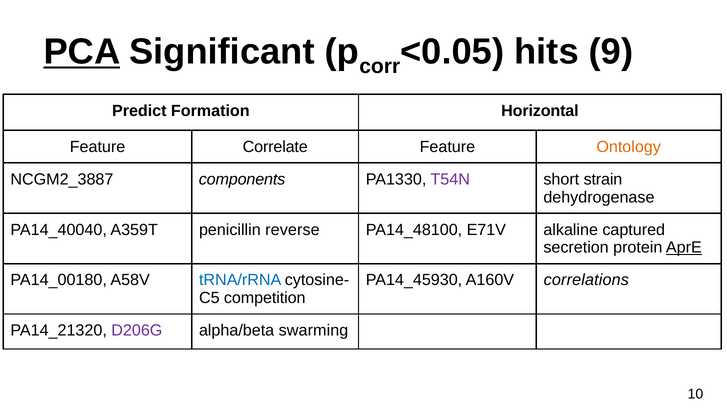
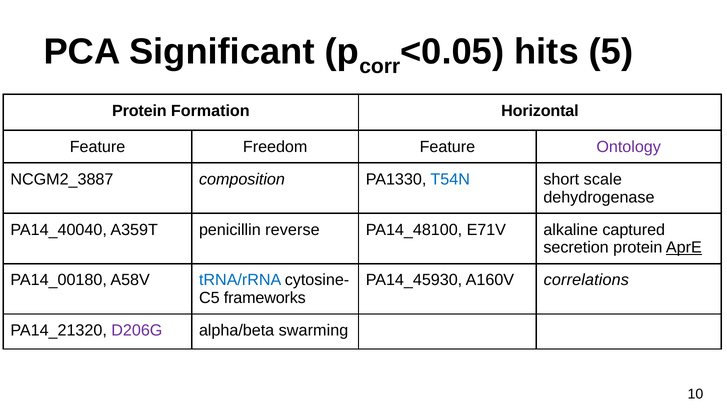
PCA underline: present -> none (82, 52)
9: 9 -> 5 (611, 52)
Predict: Predict -> Protein (139, 111)
Correlate: Correlate -> Freedom (275, 147)
Ontology colour: orange -> purple (629, 147)
components: components -> composition (242, 179)
T54N colour: purple -> blue (450, 179)
strain: strain -> scale (603, 179)
competition: competition -> frameworks (265, 298)
